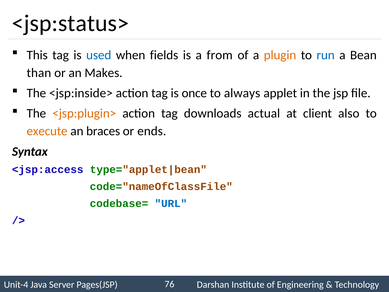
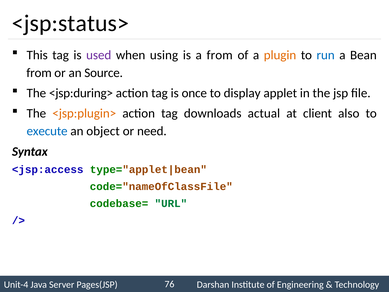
used colour: blue -> purple (99, 55)
fields: fields -> using (164, 55)
than: than -> from (39, 73)
Makes: Makes -> Source (104, 73)
<jsp:inside>: <jsp:inside> -> <jsp:during> (81, 93)
always: always -> display (242, 93)
execute colour: orange -> blue (47, 131)
braces: braces -> object (103, 131)
ends: ends -> need (152, 131)
URL colour: blue -> green (171, 203)
